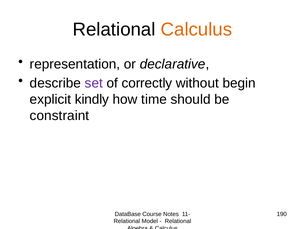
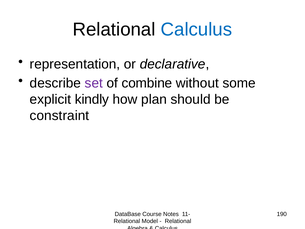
Calculus colour: orange -> blue (196, 30)
correctly: correctly -> combine (147, 83)
begin: begin -> some (239, 83)
time: time -> plan (154, 99)
